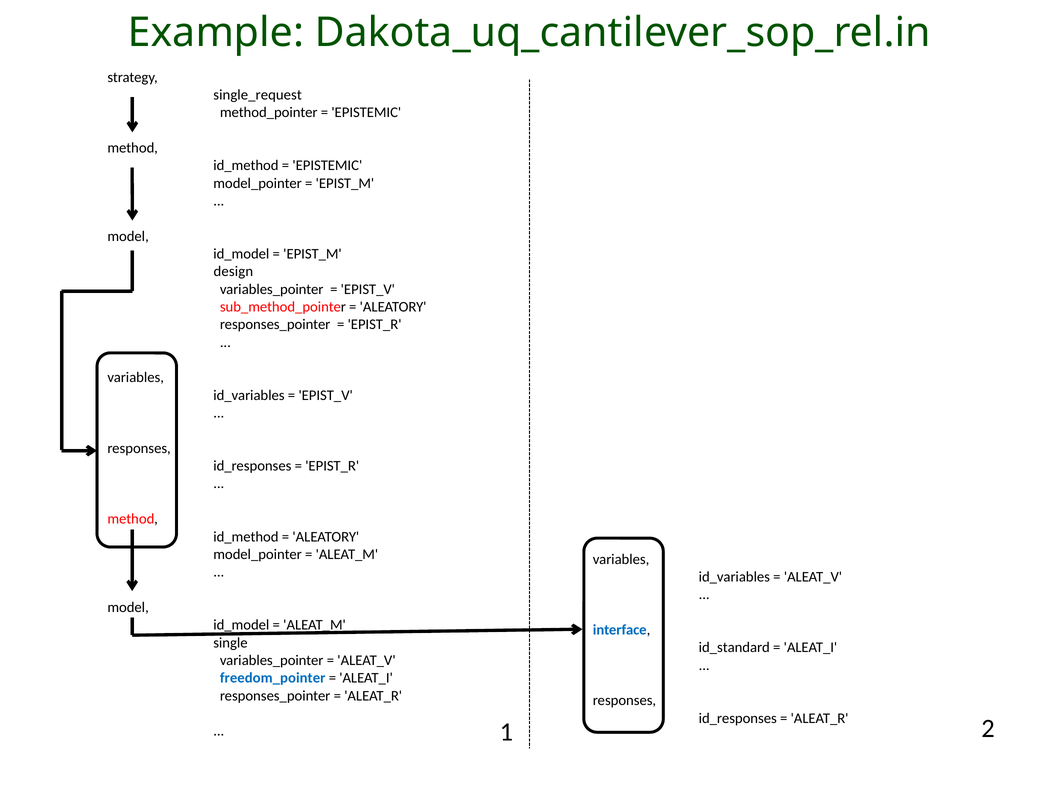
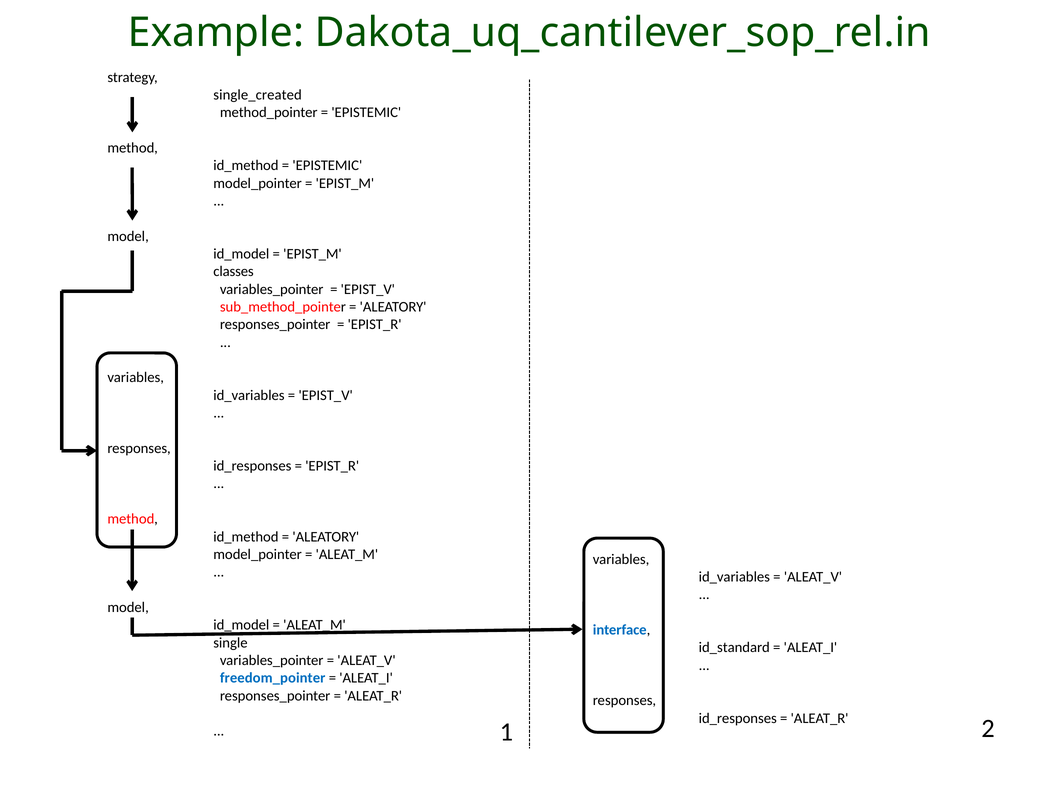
single_request: single_request -> single_created (258, 95)
design: design -> classes (234, 272)
